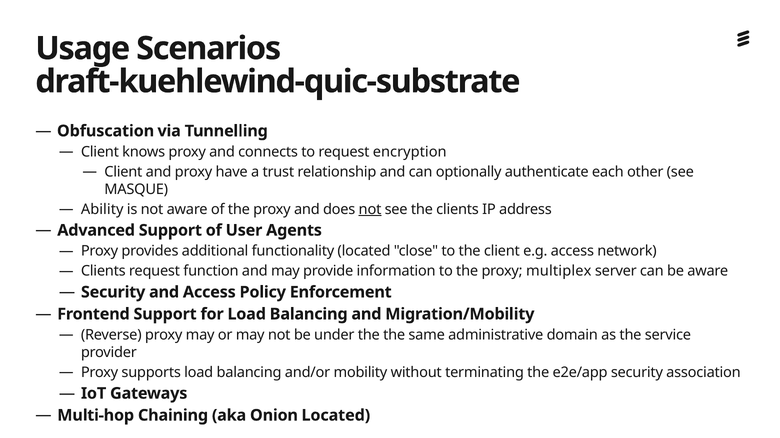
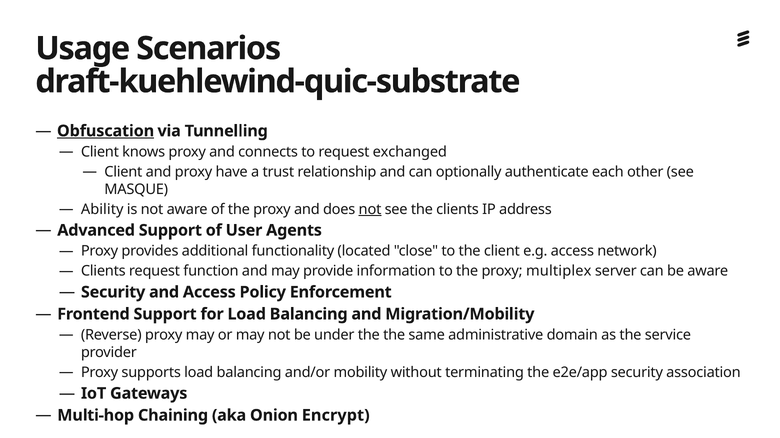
Obfuscation underline: none -> present (106, 131)
encryption: encryption -> exchanged (410, 152)
Onion Located: Located -> Encrypt (336, 416)
